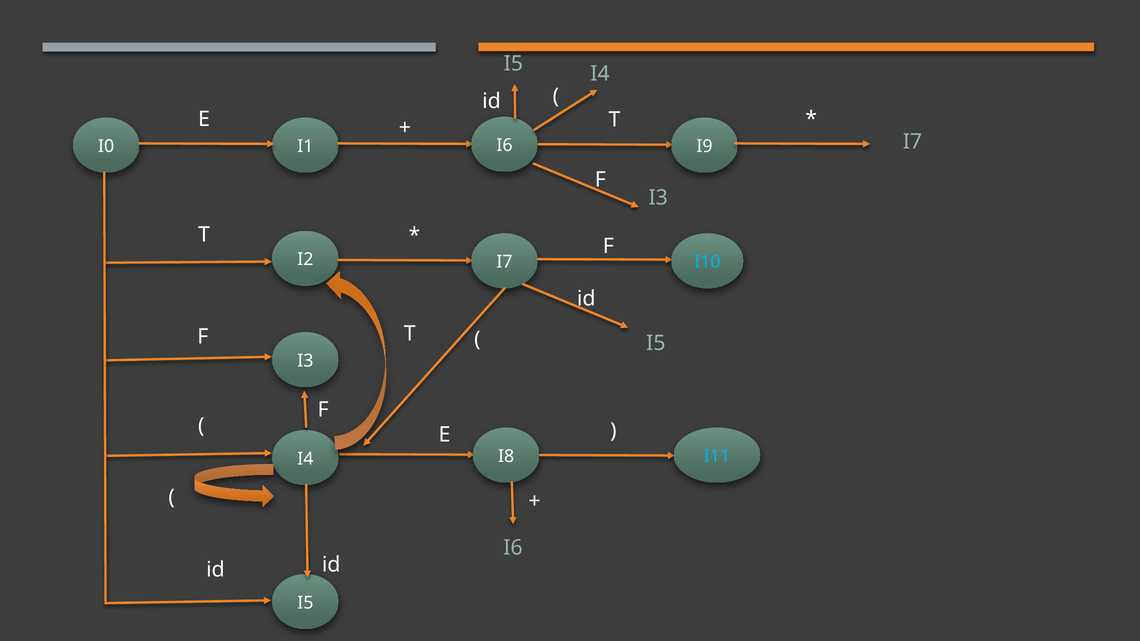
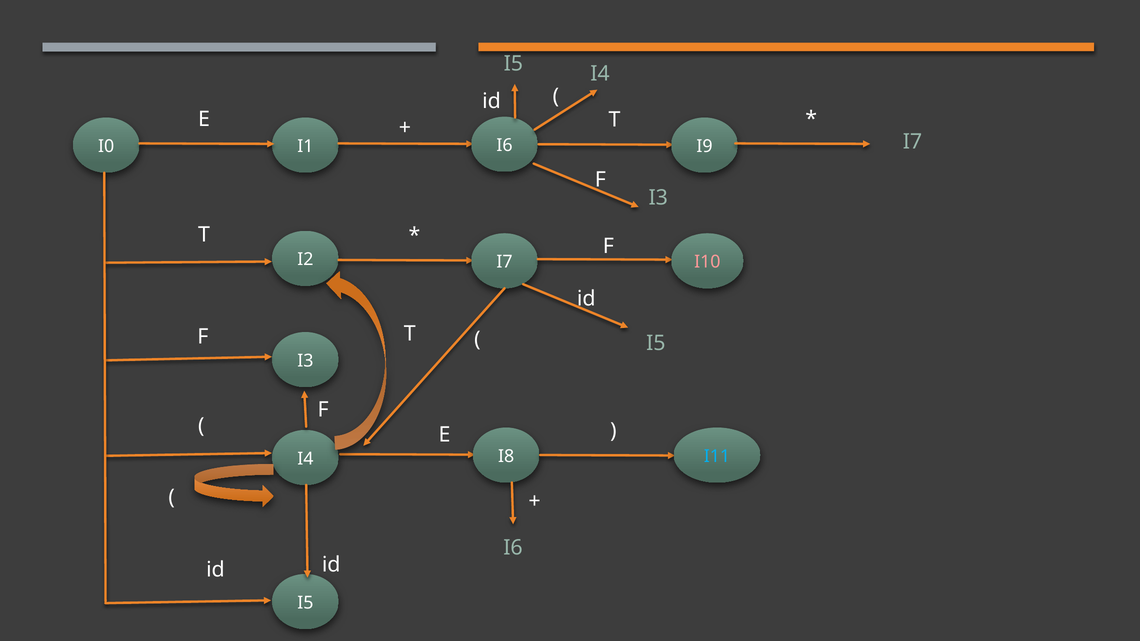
I10 colour: light blue -> pink (707, 262)
